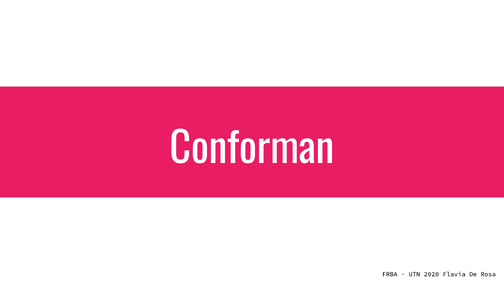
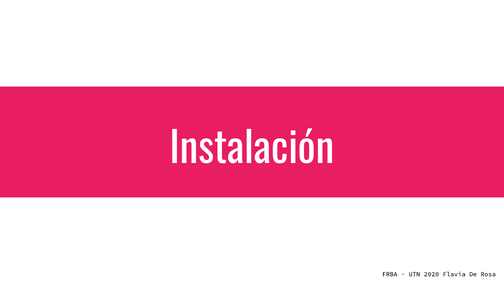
Conforman: Conforman -> Instalación (252, 149)
